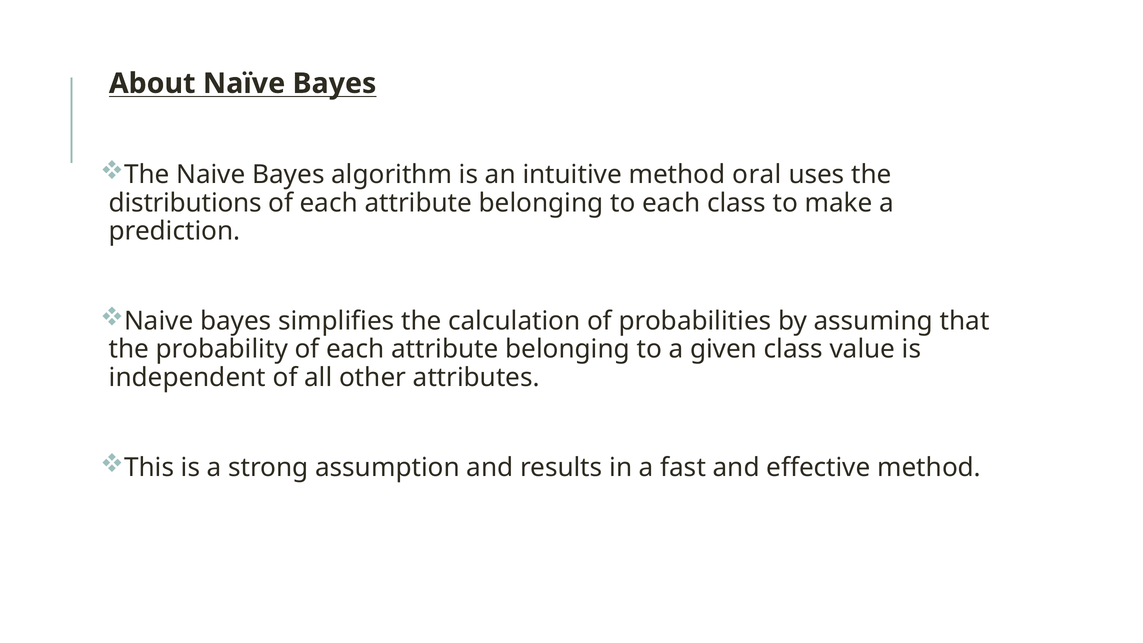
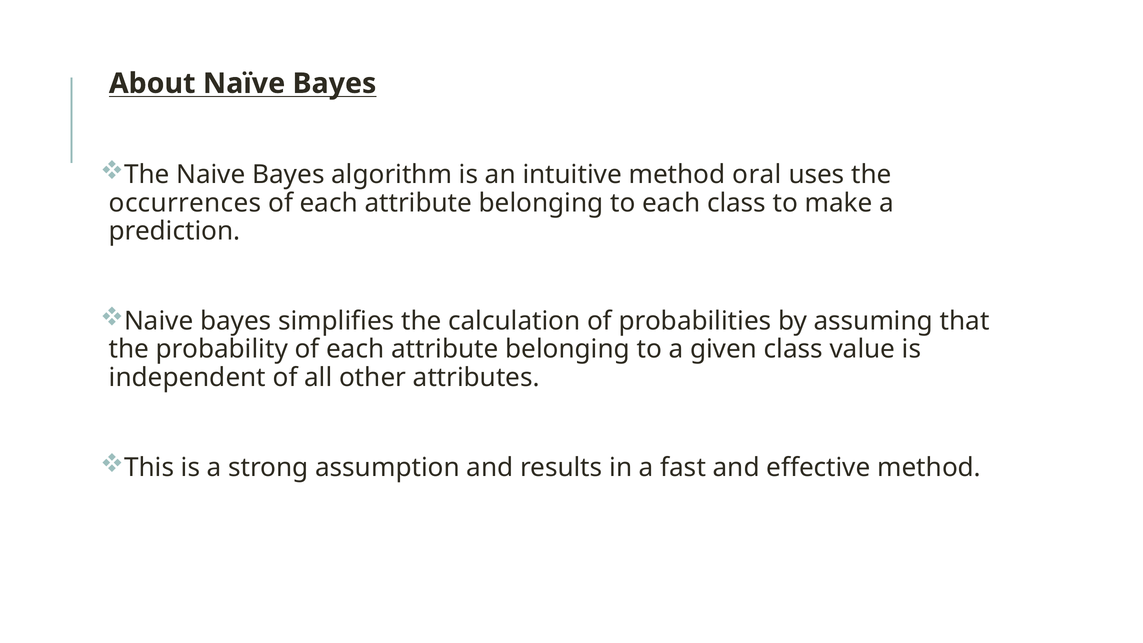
distributions: distributions -> occurrences (185, 203)
